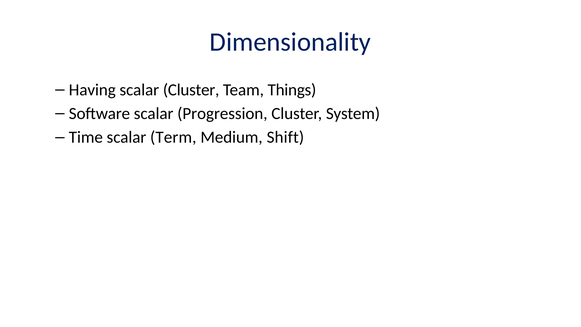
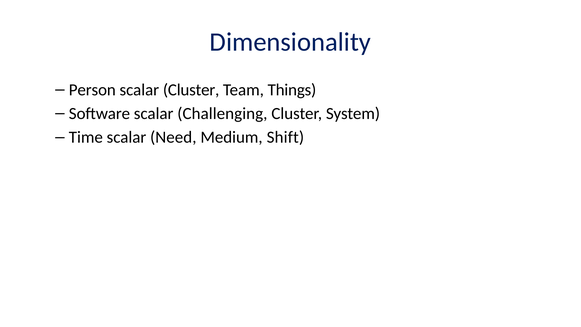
Having: Having -> Person (92, 90)
Progression: Progression -> Challenging (222, 114)
Term: Term -> Need (173, 137)
